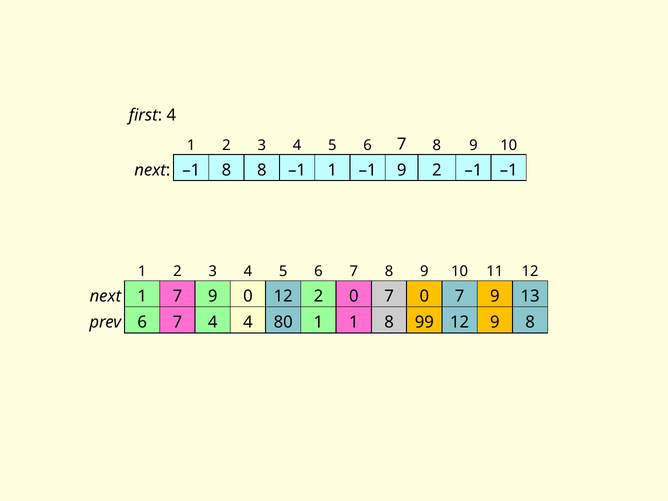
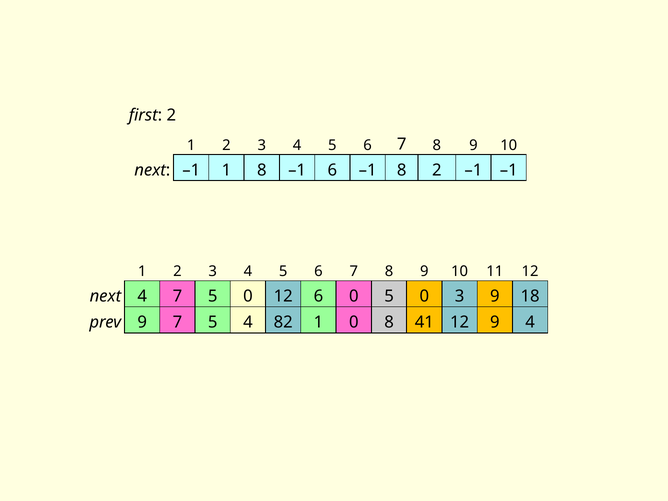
first 4: 4 -> 2 (171, 115)
next –1 8: 8 -> 1 (227, 170)
8 –1 1: 1 -> 6 (332, 170)
–1 9: 9 -> 8 (402, 170)
next 1: 1 -> 4 (142, 296)
9: 9 -> 5 (213, 296)
12 2: 2 -> 6 (319, 296)
7: 7 -> 5 (389, 296)
7: 7 -> 3 (460, 296)
13: 13 -> 18 (530, 296)
prev 6: 6 -> 9 (142, 322)
4: 4 -> 5 (213, 322)
80: 80 -> 82 (283, 322)
1 1: 1 -> 0 (354, 322)
99: 99 -> 41 (424, 322)
9 8: 8 -> 4 (530, 322)
